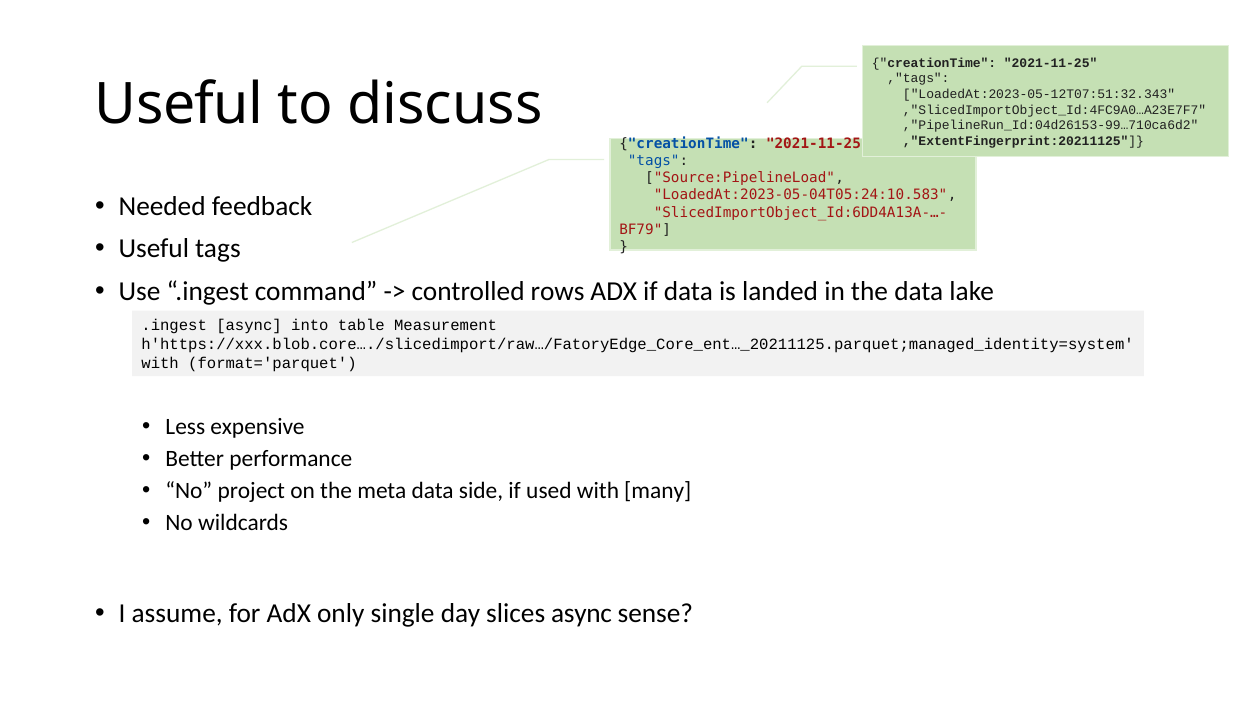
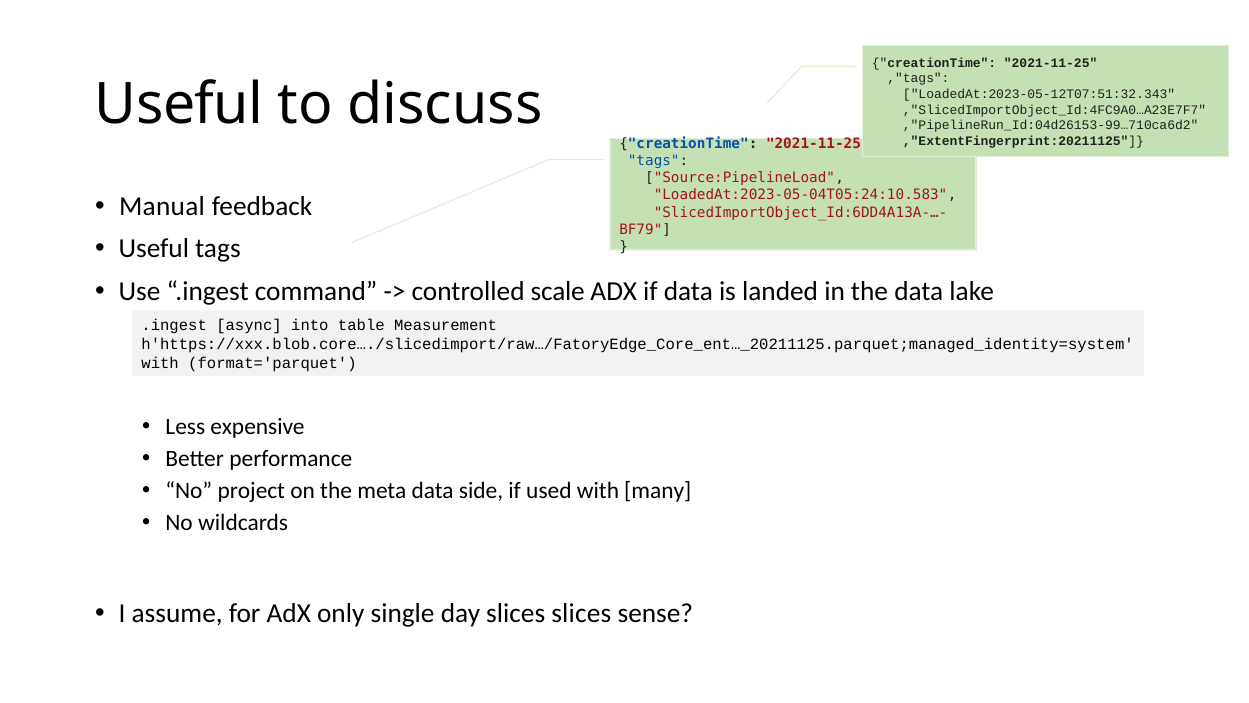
Needed: Needed -> Manual (162, 206)
rows: rows -> scale (558, 291)
slices async: async -> slices (581, 613)
